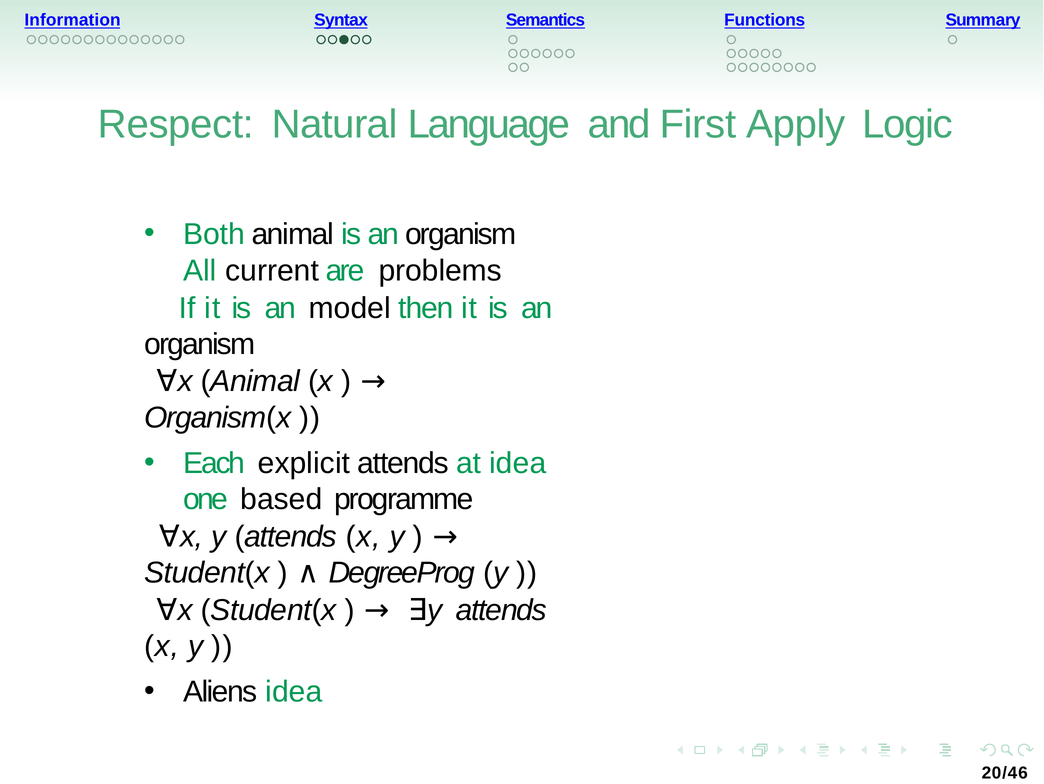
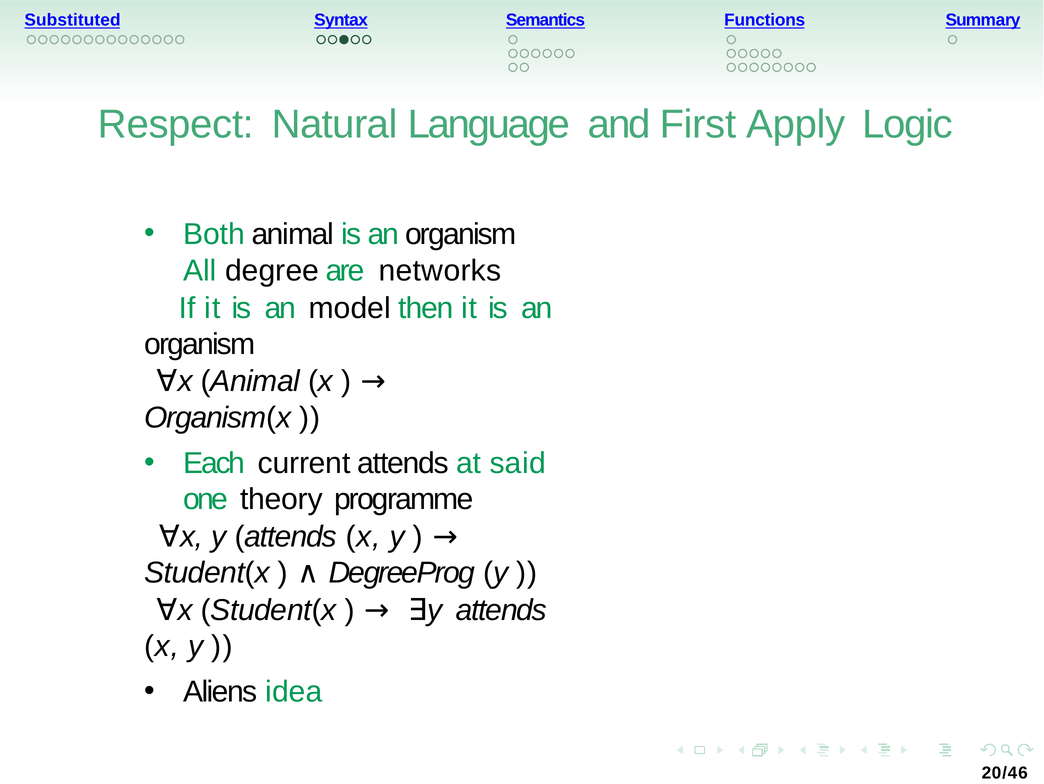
Information: Information -> Substituted (73, 20)
current: current -> degree (272, 271)
problems: problems -> networks (440, 271)
explicit: explicit -> current (304, 463)
at idea: idea -> said (518, 463)
based: based -> theory (282, 499)
